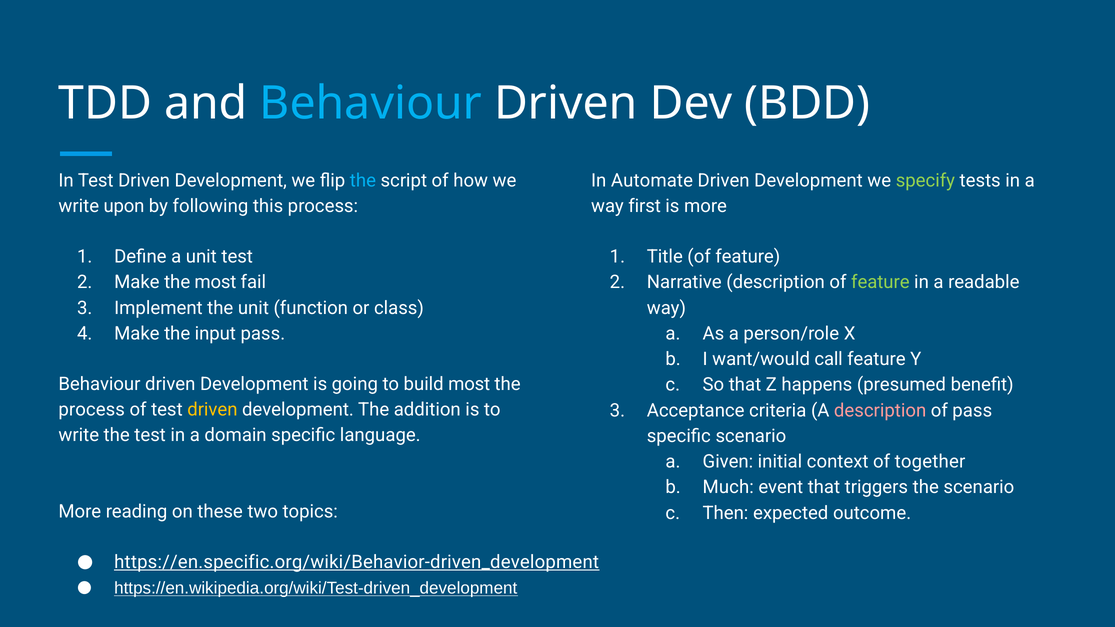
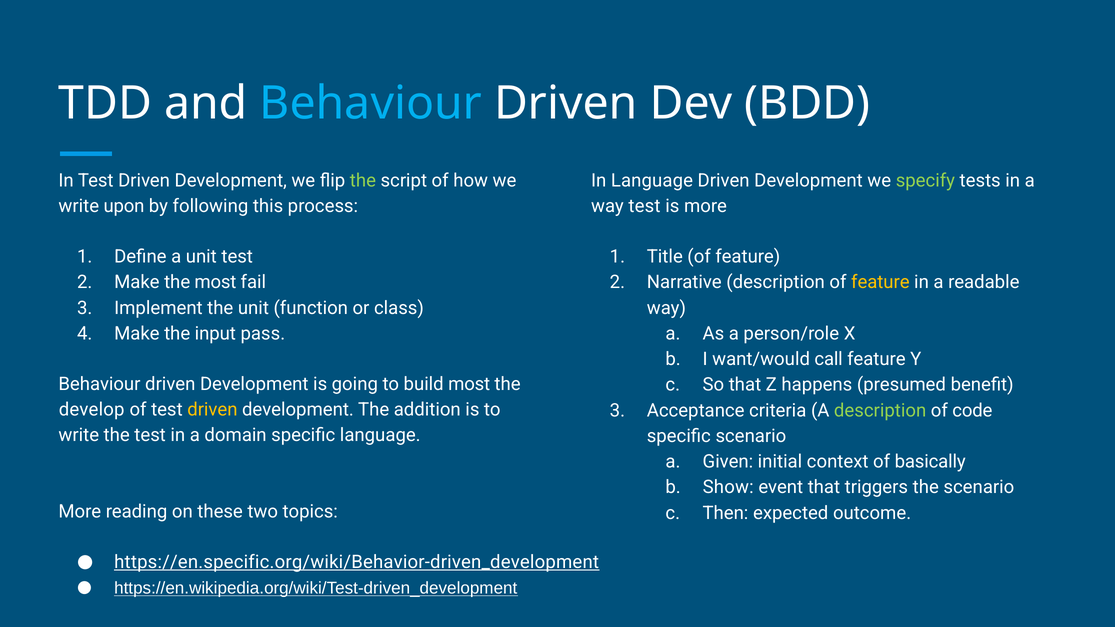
the colour: light blue -> light green (363, 181)
In Automate: Automate -> Language (652, 181)
way first: first -> test (644, 206)
feature colour: light green -> yellow (880, 282)
process: process -> develop (92, 410)
description colour: pink -> light green (880, 411)
of pass: pass -> code (972, 411)
together: together -> basically (930, 462)
Much: Much -> Show (728, 487)
